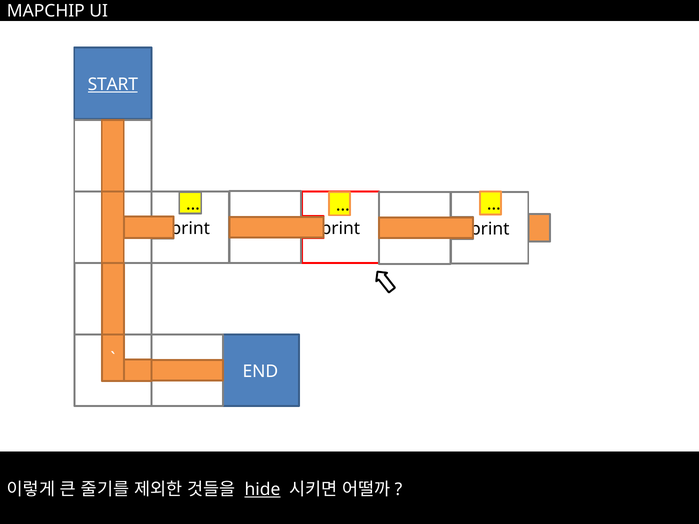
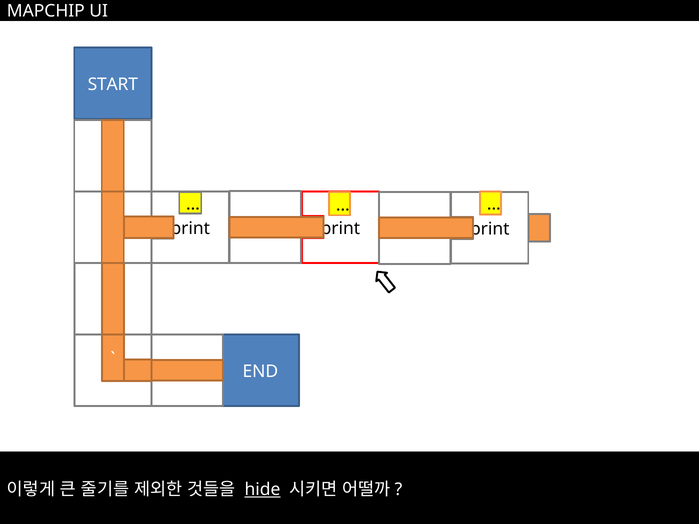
START underline: present -> none (113, 84)
